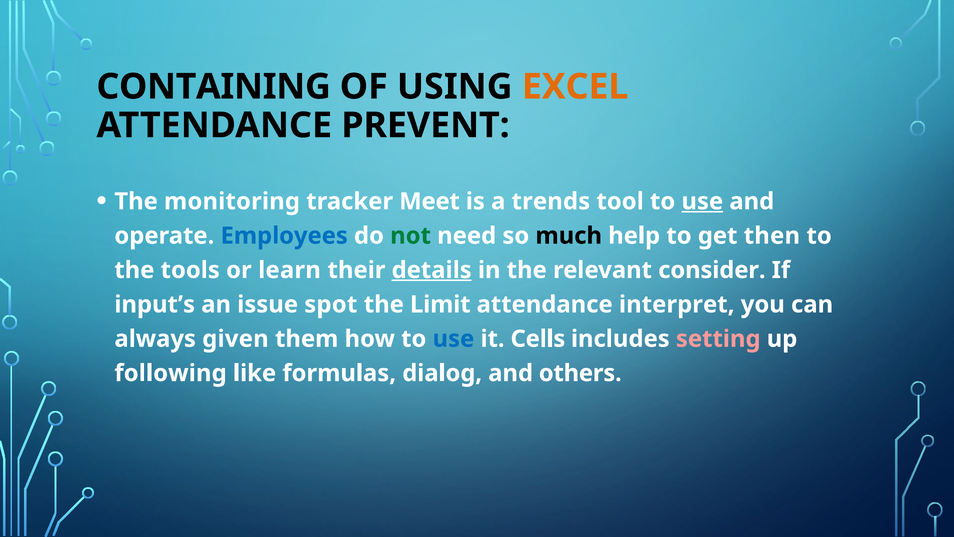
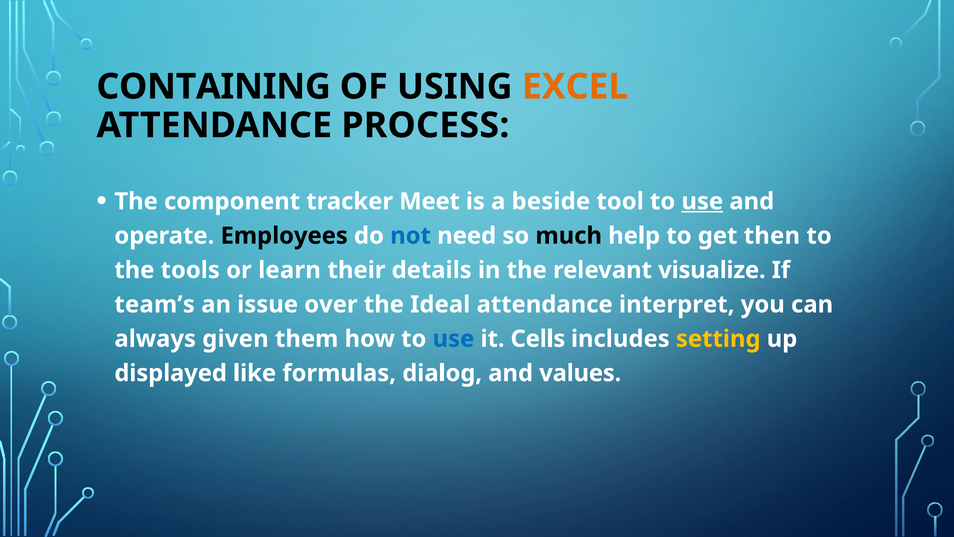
PREVENT: PREVENT -> PROCESS (425, 125)
monitoring: monitoring -> component (232, 201)
trends: trends -> beside (551, 201)
Employees colour: blue -> black (284, 236)
not colour: green -> blue (411, 236)
details underline: present -> none (432, 270)
consider: consider -> visualize (712, 270)
input’s: input’s -> team’s (155, 304)
spot: spot -> over (331, 304)
Limit: Limit -> Ideal (440, 304)
setting colour: pink -> yellow (718, 339)
following: following -> displayed (171, 373)
others: others -> values (580, 373)
